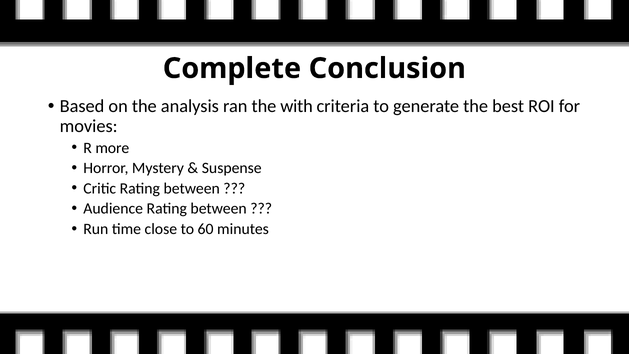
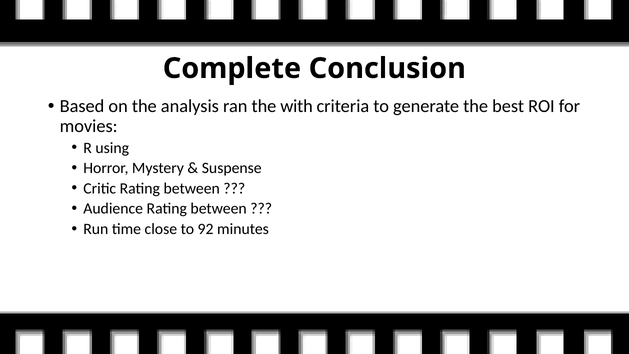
more: more -> using (112, 148)
60: 60 -> 92 (206, 229)
